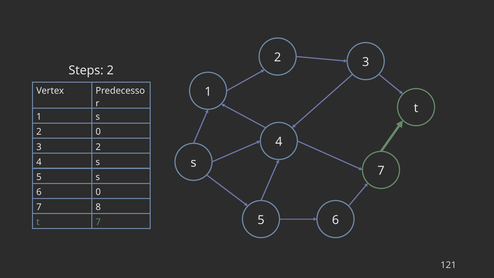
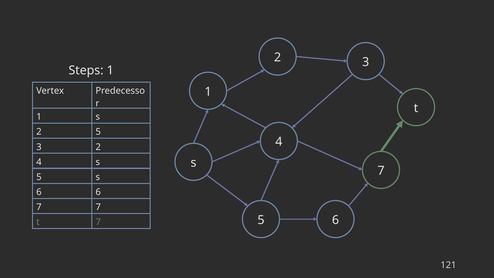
Steps 2: 2 -> 1 (110, 70)
2 0: 0 -> 5 (98, 132)
6 0: 0 -> 6 (98, 192)
7 8: 8 -> 7 (98, 207)
